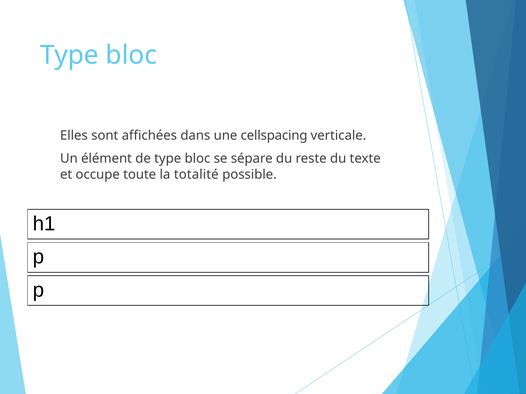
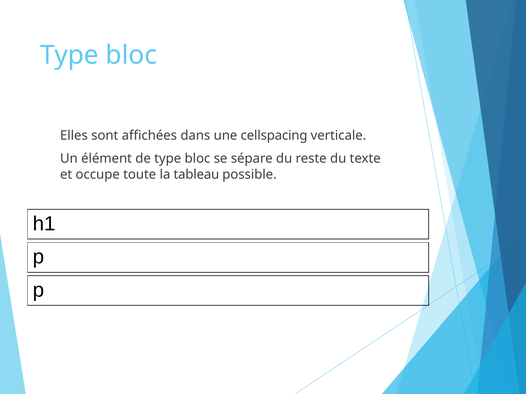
totalité: totalité -> tableau (196, 175)
